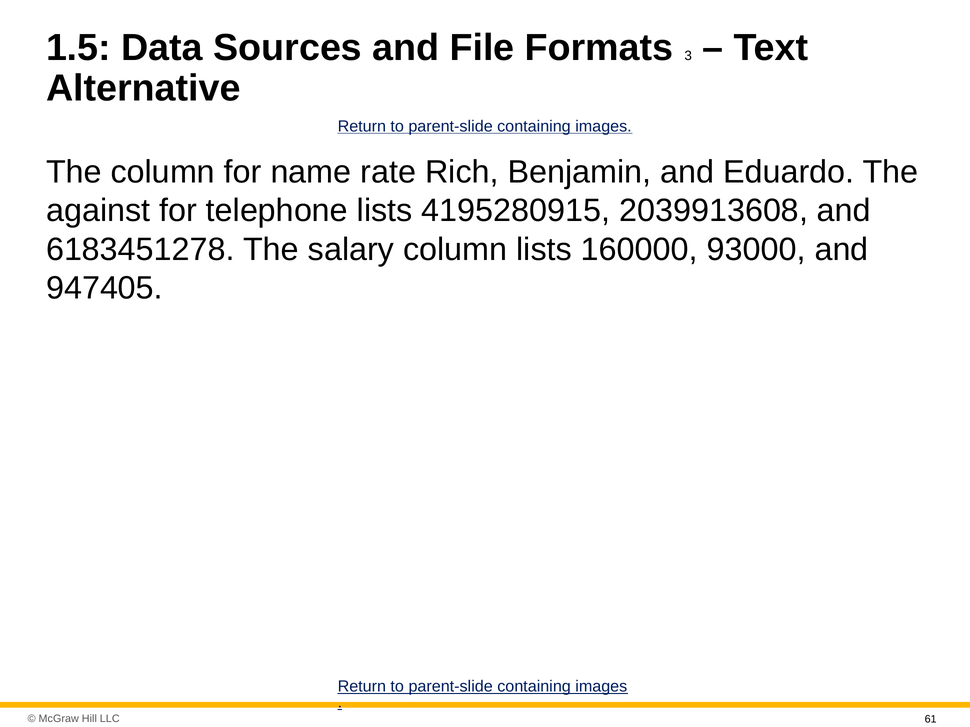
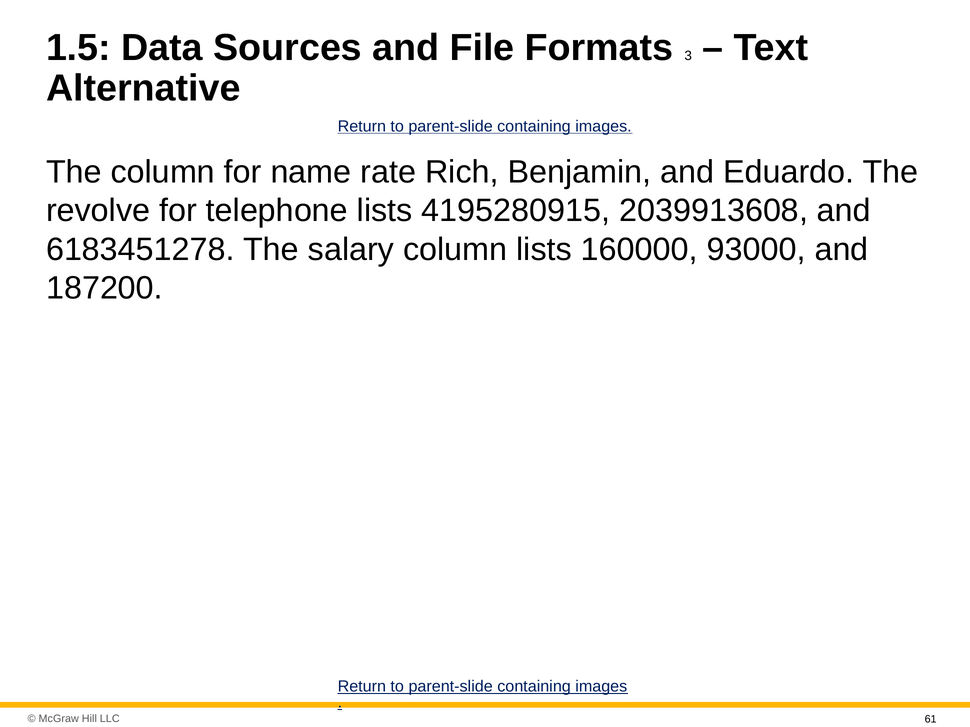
against: against -> revolve (98, 211)
947405: 947405 -> 187200 (104, 288)
